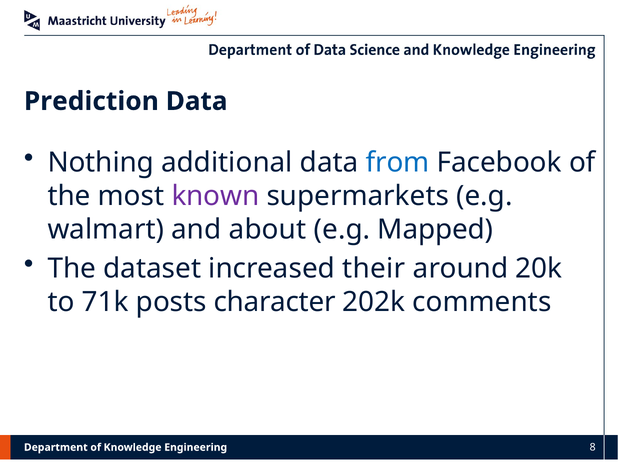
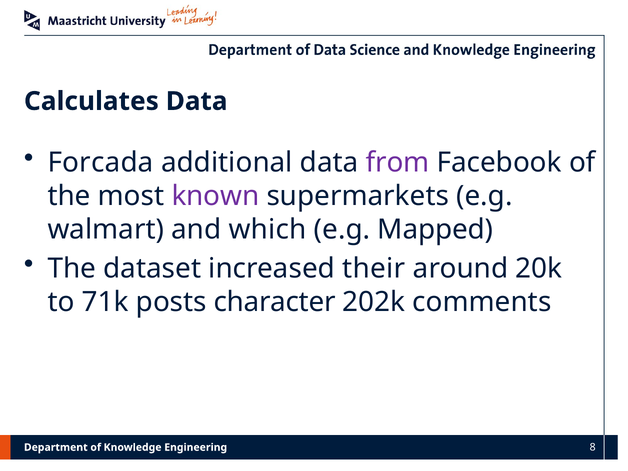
Prediction: Prediction -> Calculates (91, 101)
Nothing: Nothing -> Forcada (101, 162)
from colour: blue -> purple (398, 162)
about: about -> which (268, 230)
